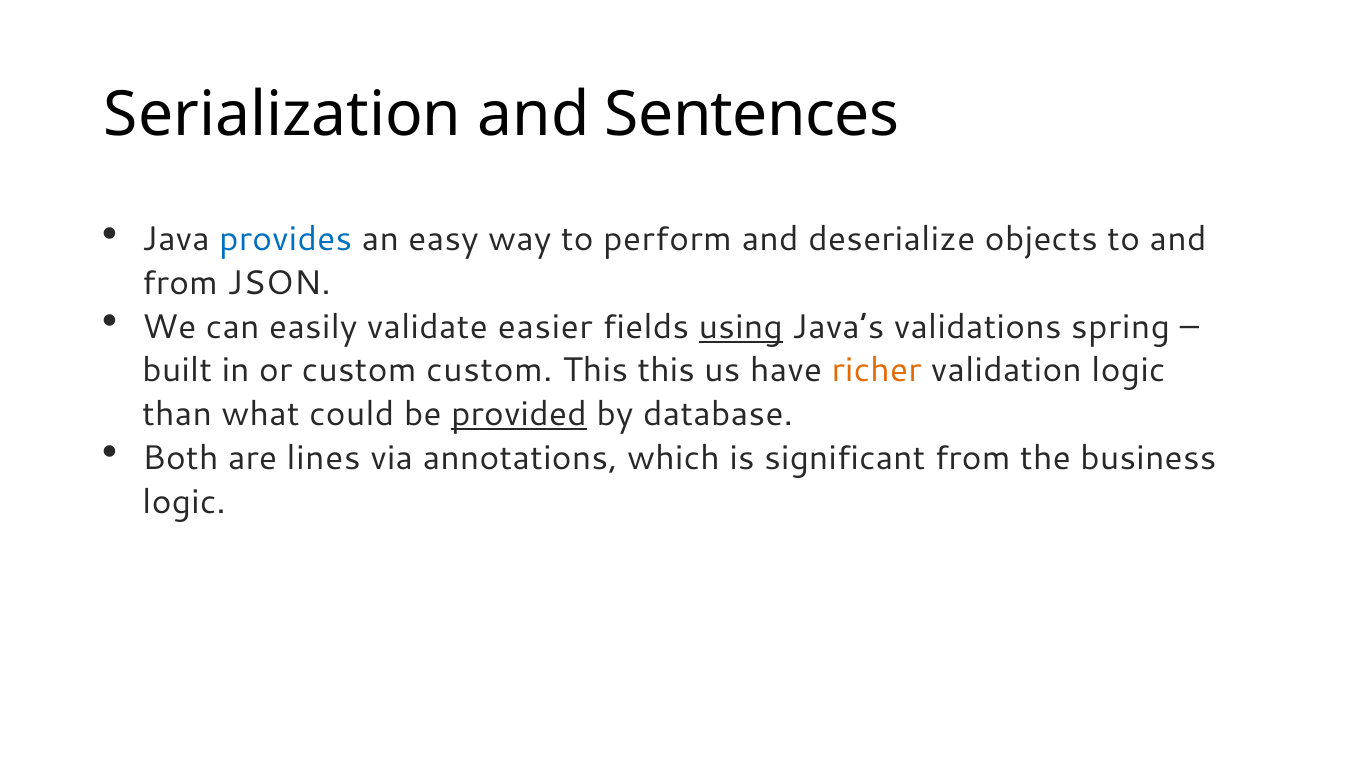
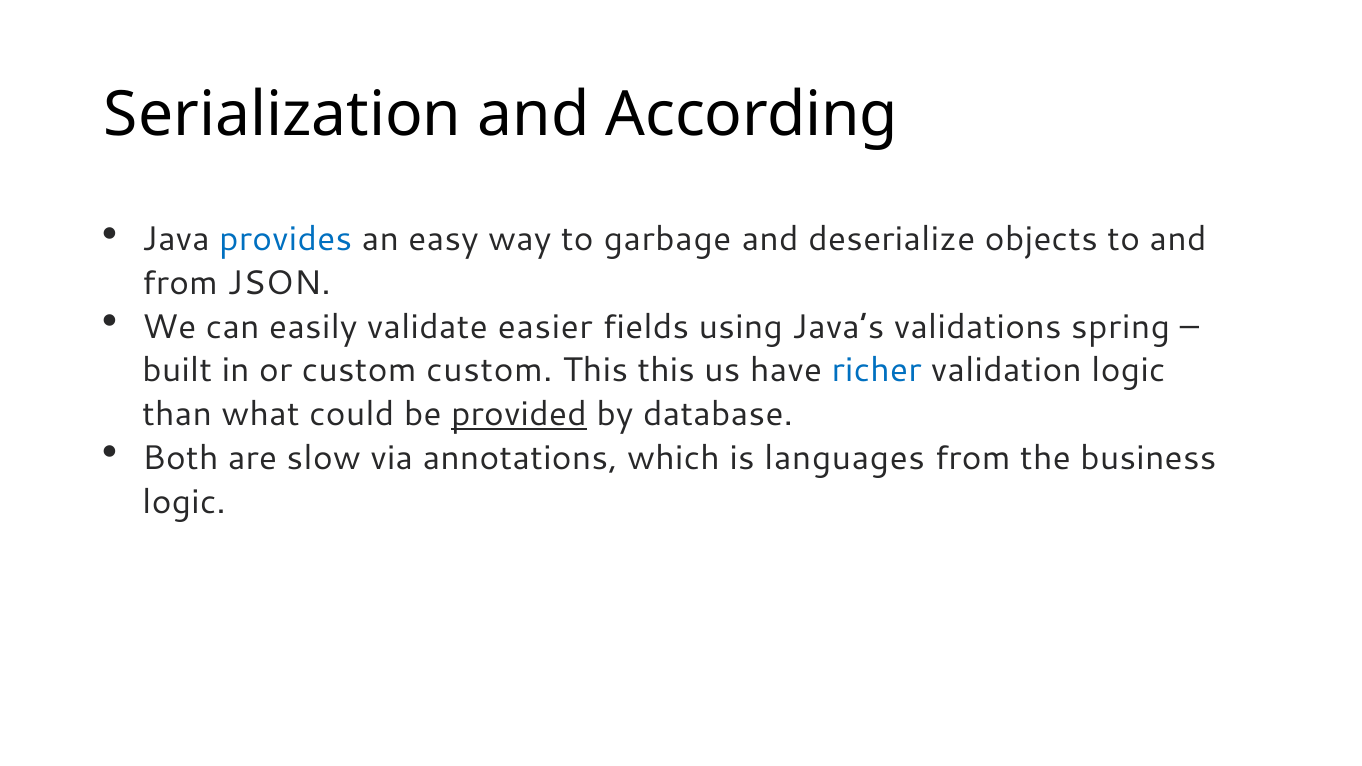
Sentences: Sentences -> According (752, 114)
perform: perform -> garbage (668, 240)
using underline: present -> none (741, 327)
richer colour: orange -> blue (877, 371)
lines: lines -> slow (324, 458)
significant: significant -> languages (845, 458)
